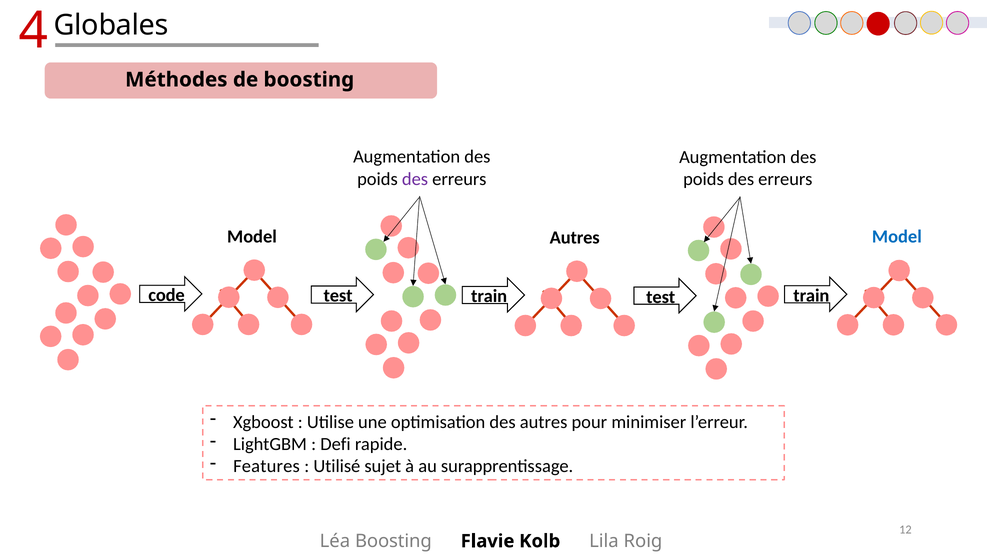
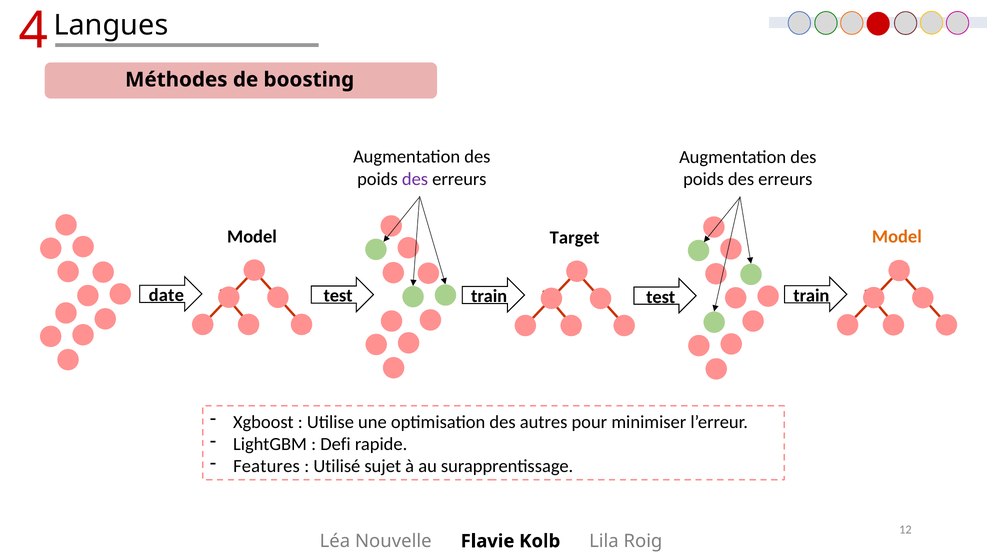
Globales: Globales -> Langues (111, 25)
Model colour: blue -> orange (897, 237)
Autres: Autres -> Target (575, 238)
code: code -> date (166, 295)
Léa Boosting: Boosting -> Nouvelle (393, 541)
